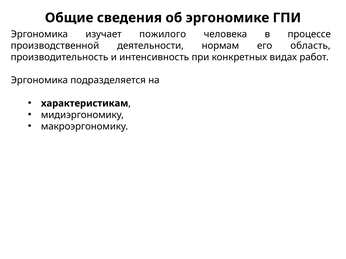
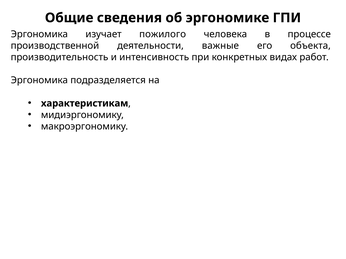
нормам: нормам -> важные (220, 46)
область: область -> объекта (310, 46)
